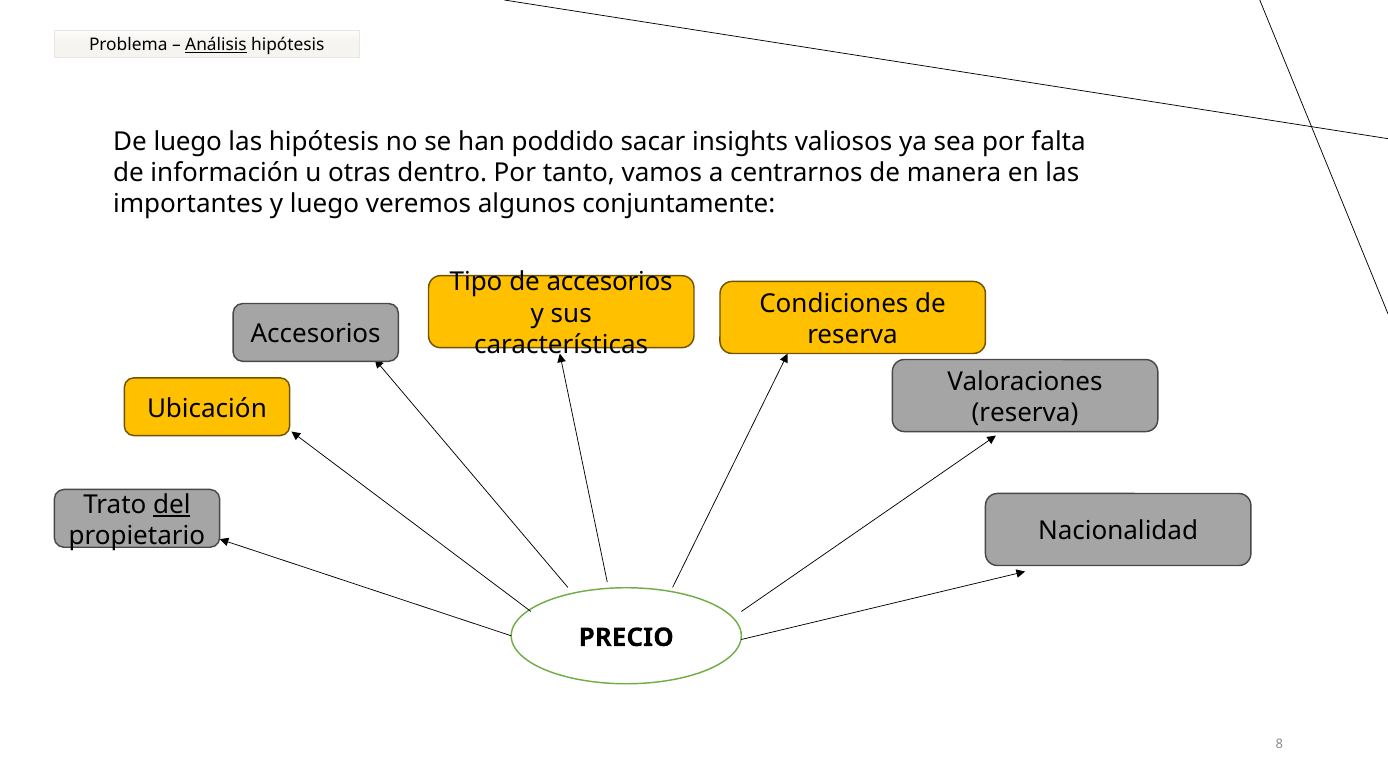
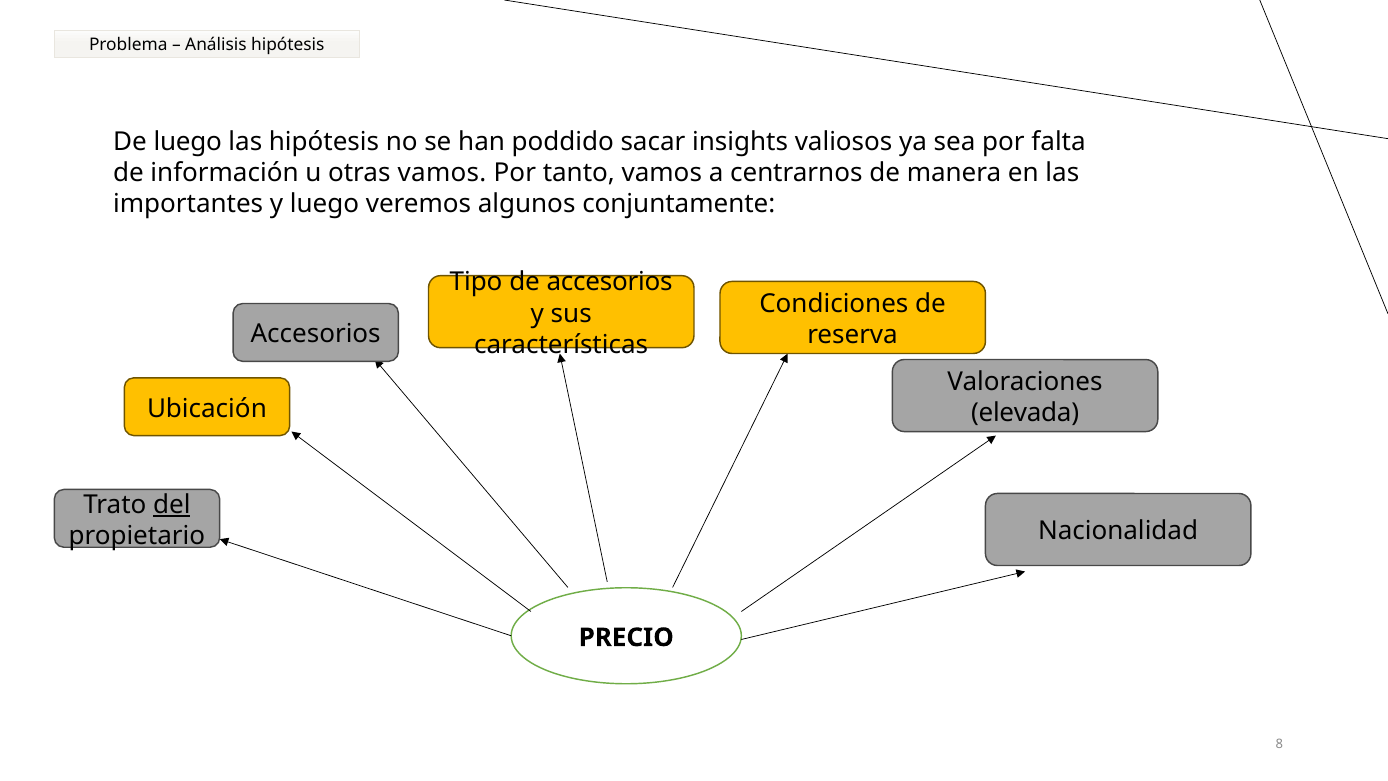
Análisis underline: present -> none (216, 45)
otras dentro: dentro -> vamos (442, 173)
reserva: reserva -> elevada (1025, 413)
